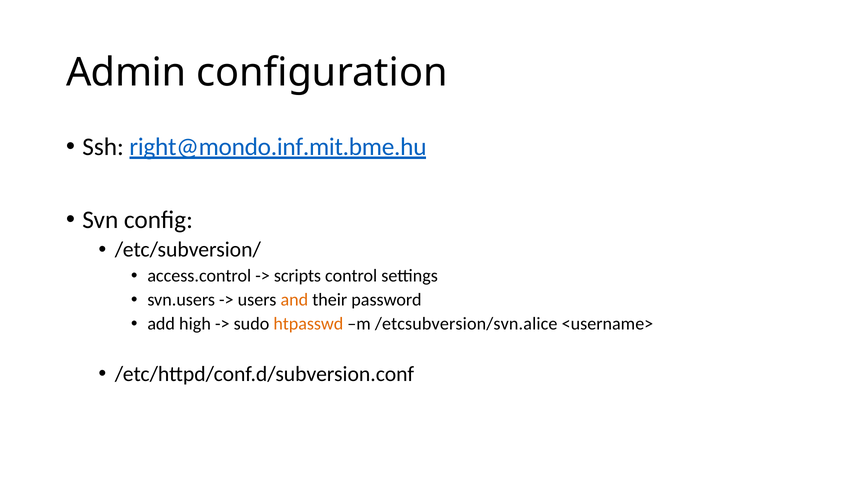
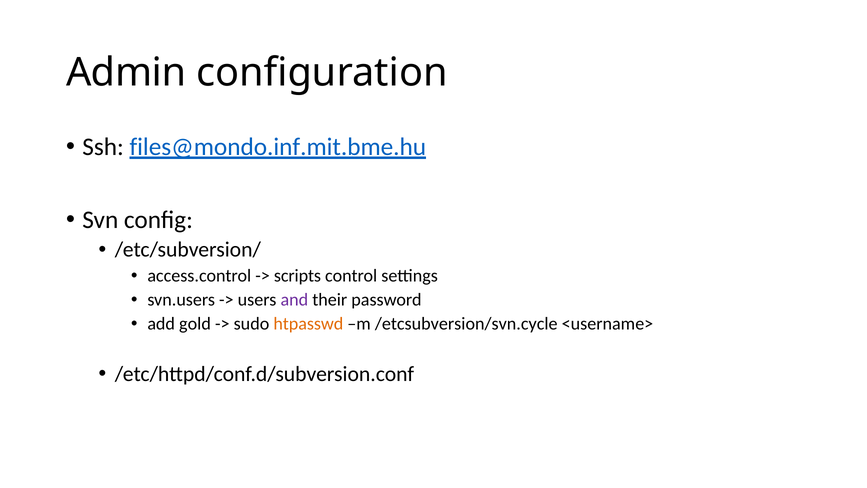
right@mondo.inf.mit.bme.hu: right@mondo.inf.mit.bme.hu -> files@mondo.inf.mit.bme.hu (278, 147)
and colour: orange -> purple (294, 300)
high: high -> gold (195, 324)
/etcsubversion/svn.alice: /etcsubversion/svn.alice -> /etcsubversion/svn.cycle (466, 324)
